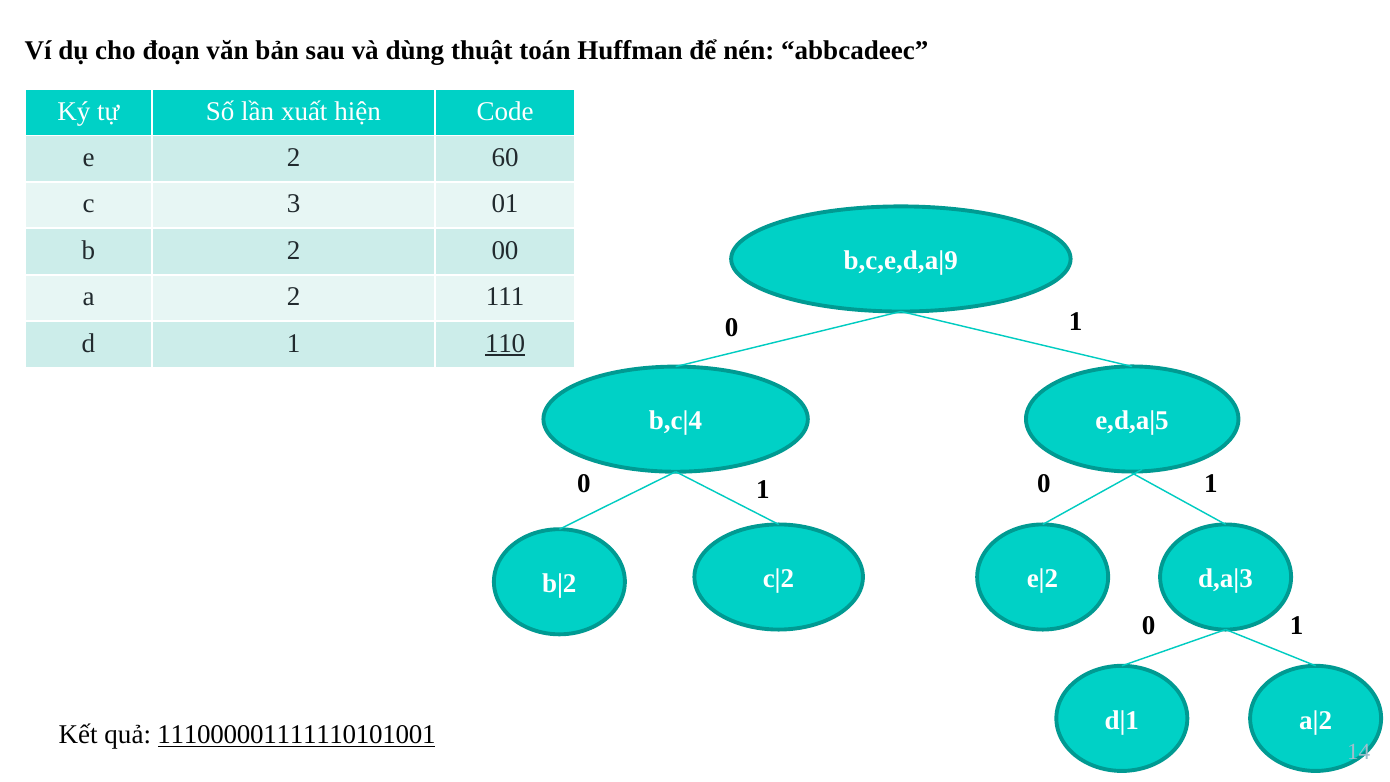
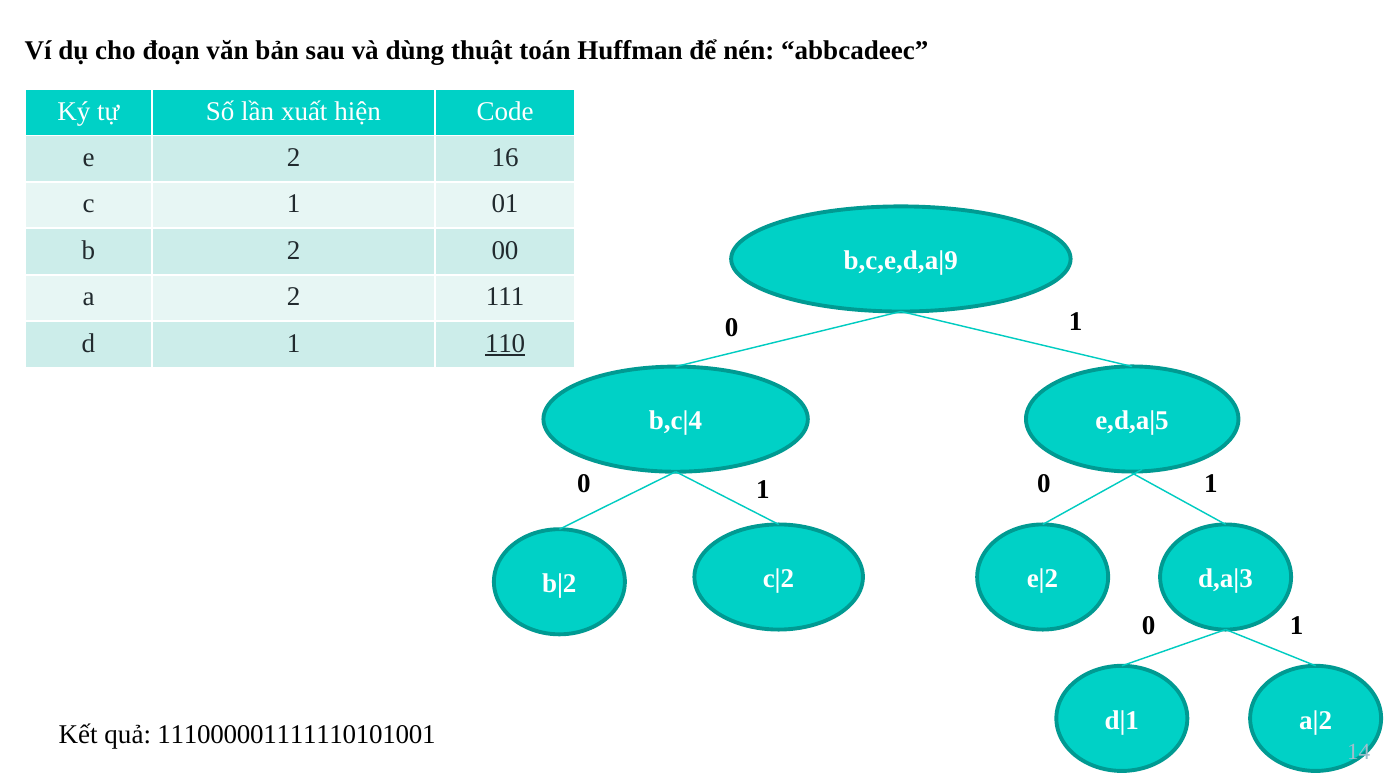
60: 60 -> 16 (505, 158)
c 3: 3 -> 1 (294, 204)
111000001111110101001 underline: present -> none (297, 735)
